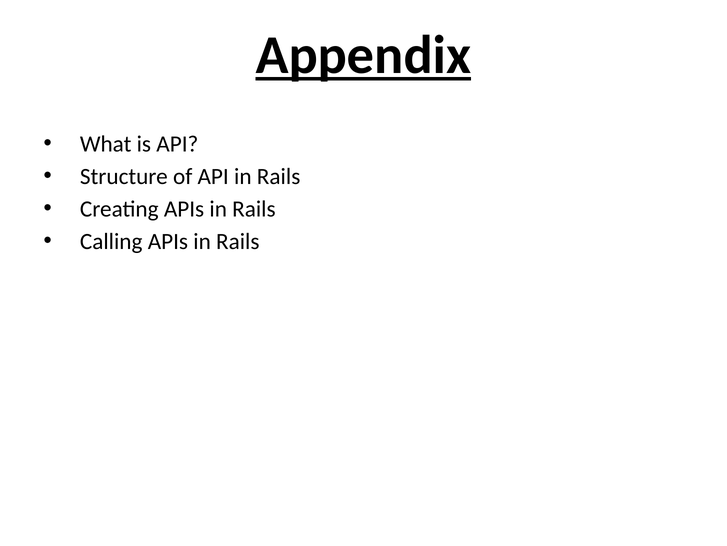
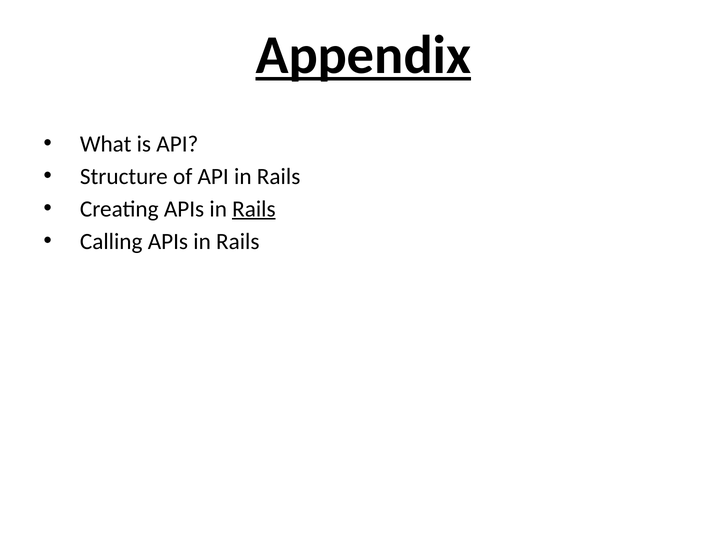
Rails underline: none -> present (254, 209)
